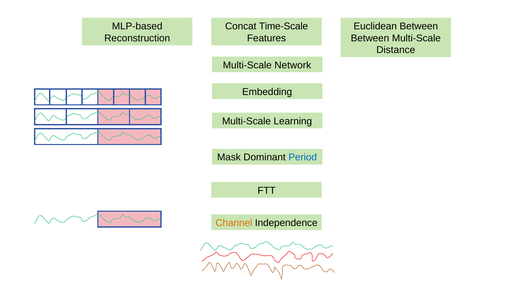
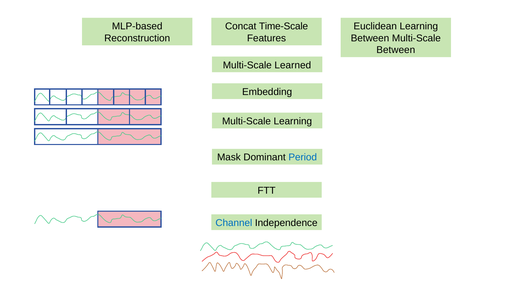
Euclidean Between: Between -> Learning (419, 26)
Distance: Distance -> Between (396, 50)
Network: Network -> Learned (293, 65)
Channel colour: orange -> blue (234, 223)
